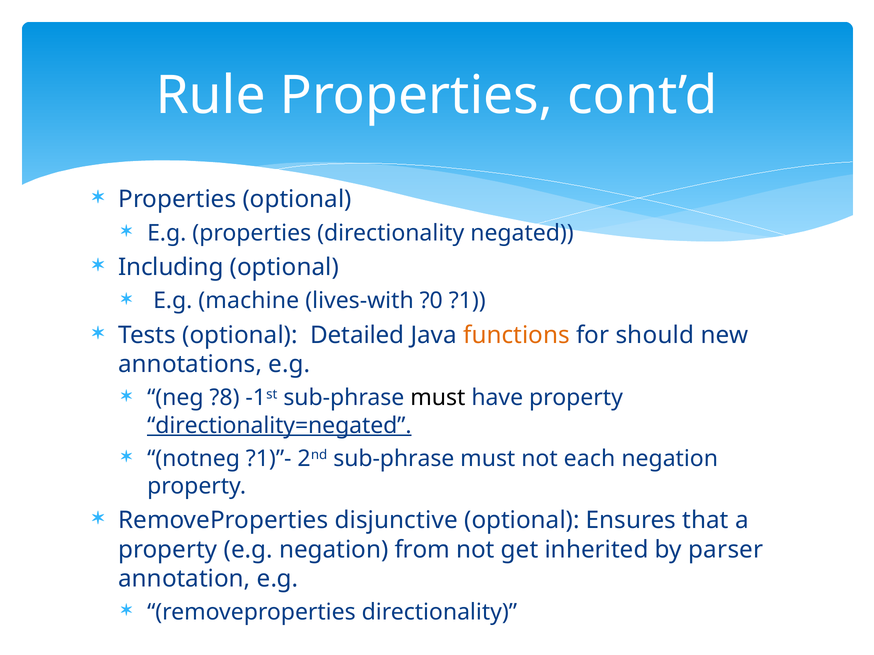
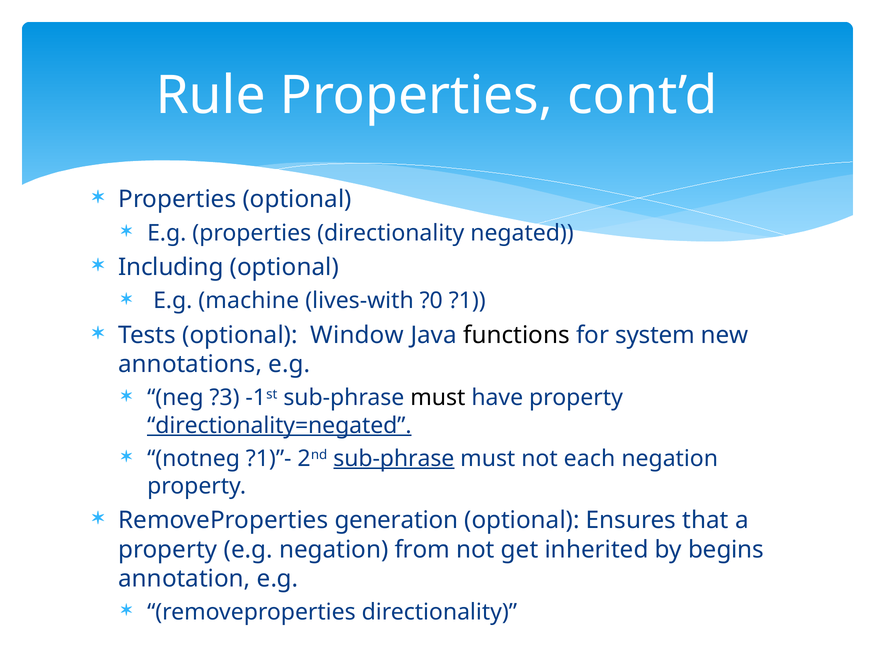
Detailed: Detailed -> Window (357, 335)
functions colour: orange -> black (516, 335)
should: should -> system (655, 335)
?8: ?8 -> ?3 (225, 398)
sub-phrase underline: none -> present (394, 459)
disjunctive: disjunctive -> generation (396, 521)
parser: parser -> begins (726, 550)
